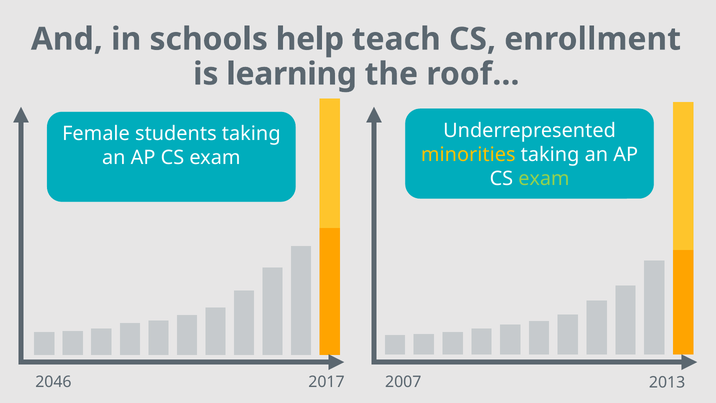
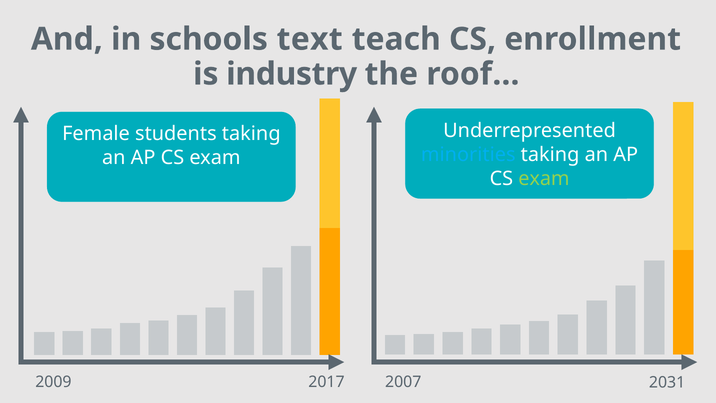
help: help -> text (310, 39)
learning: learning -> industry (292, 74)
minorities colour: yellow -> light blue (468, 155)
2046: 2046 -> 2009 (53, 382)
2013: 2013 -> 2031 (667, 382)
